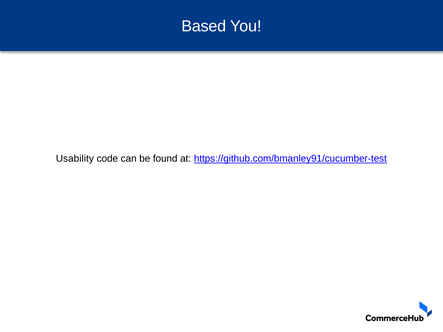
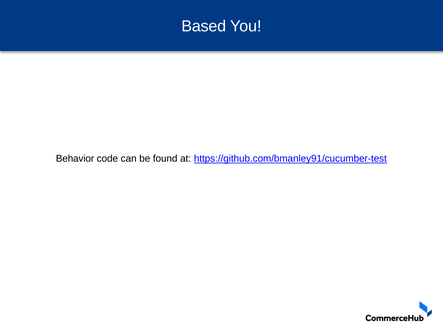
Usability: Usability -> Behavior (75, 159)
